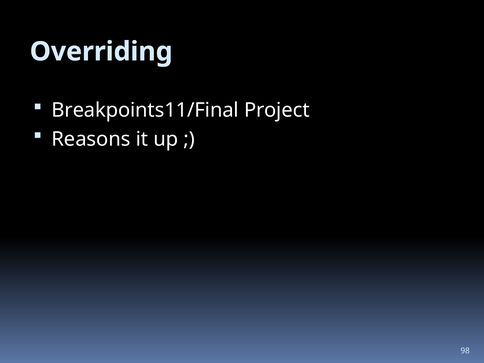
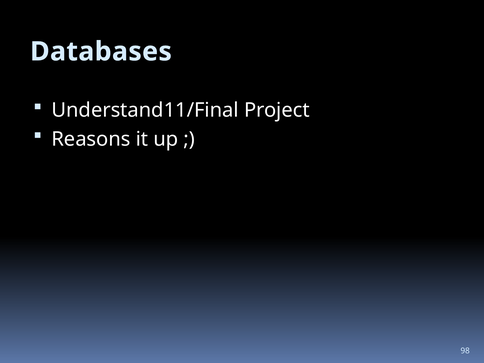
Overriding: Overriding -> Databases (101, 52)
Breakpoints11/Final: Breakpoints11/Final -> Understand11/Final (145, 110)
